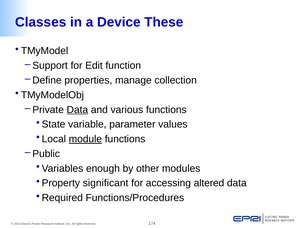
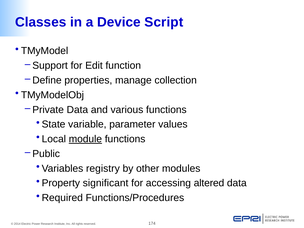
These: These -> Script (164, 22)
Data underline: present -> none (77, 110)
enough: enough -> registry (103, 168)
